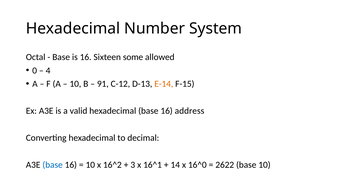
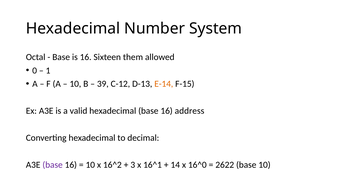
some: some -> them (133, 57)
4: 4 -> 1 (48, 71)
91: 91 -> 39 (103, 84)
base colour: blue -> purple (53, 165)
